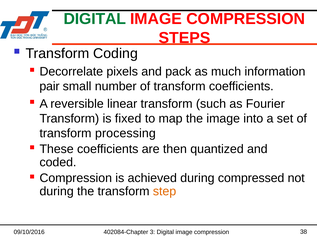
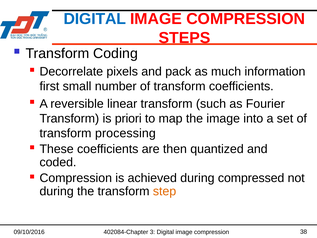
DIGITAL colour: green -> blue (95, 19)
pair: pair -> first (49, 86)
fixed: fixed -> priori (128, 118)
